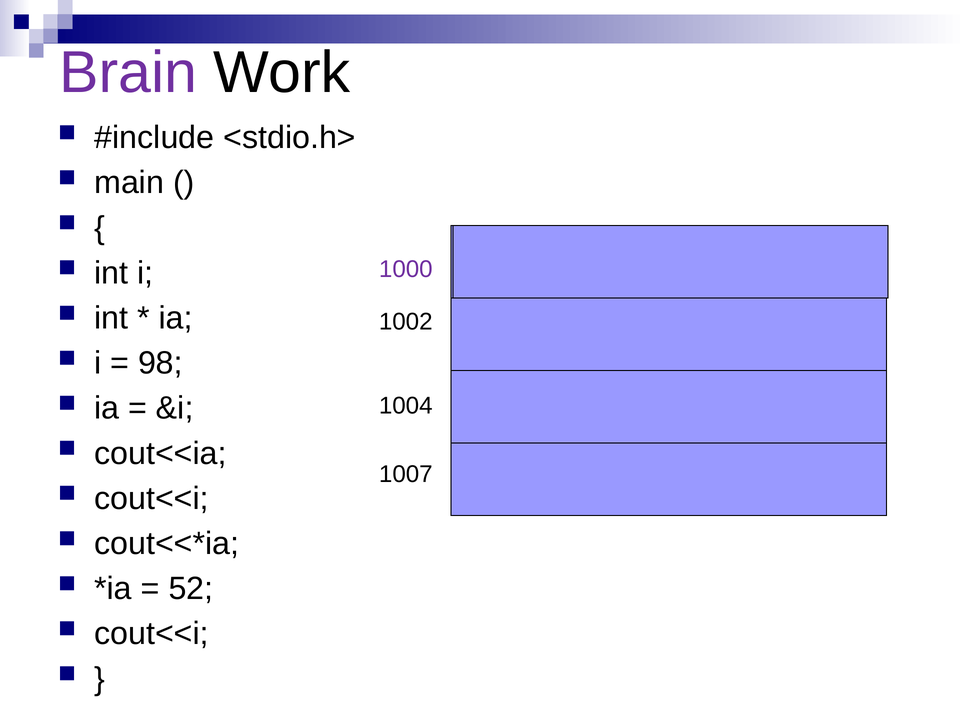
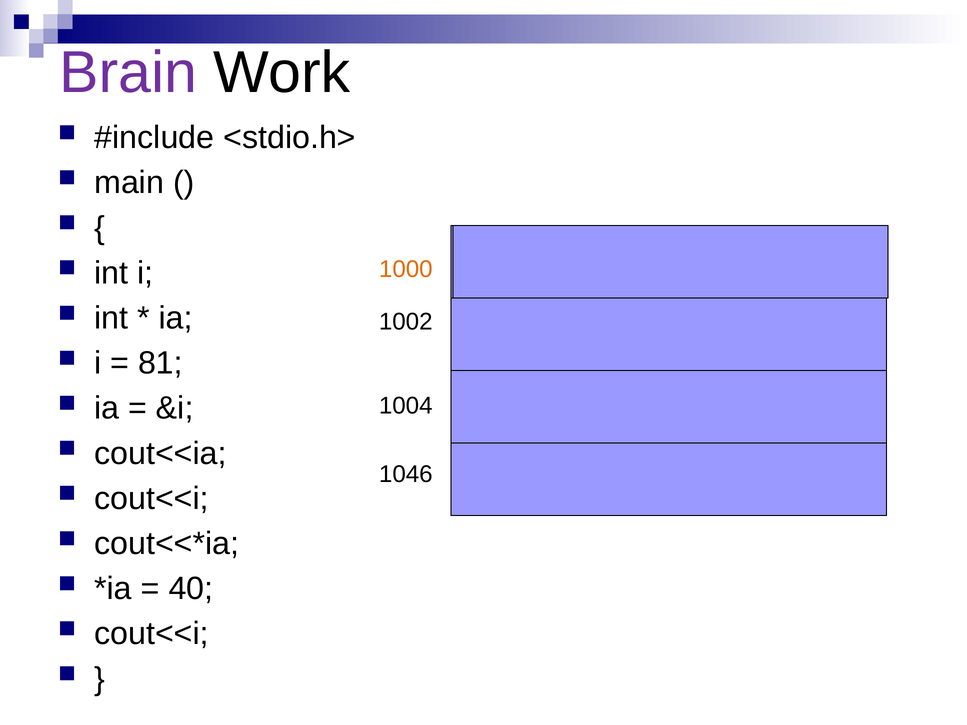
1000 colour: purple -> orange (406, 269)
98: 98 -> 81 (160, 363)
1007: 1007 -> 1046 (406, 474)
52: 52 -> 40 (191, 589)
